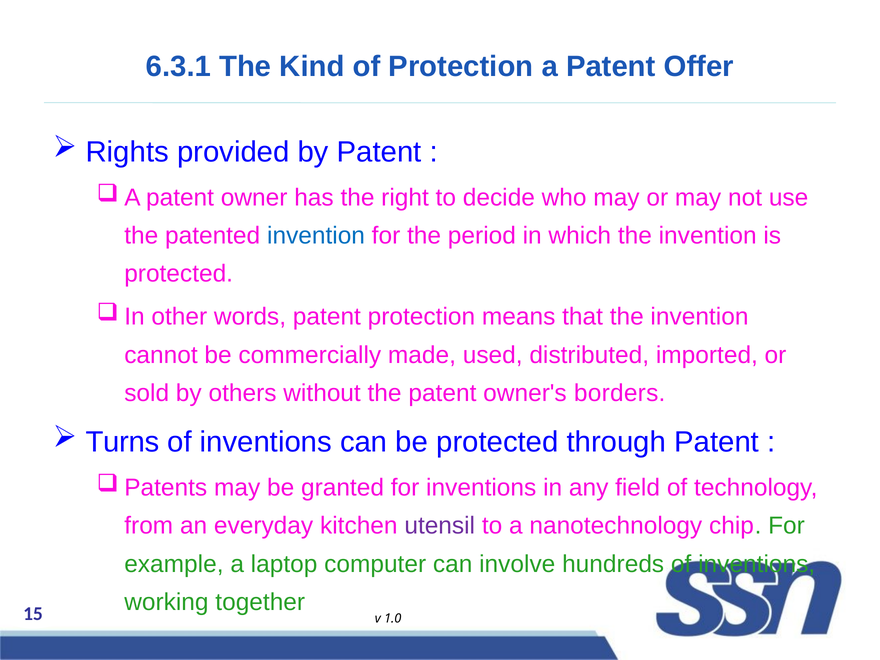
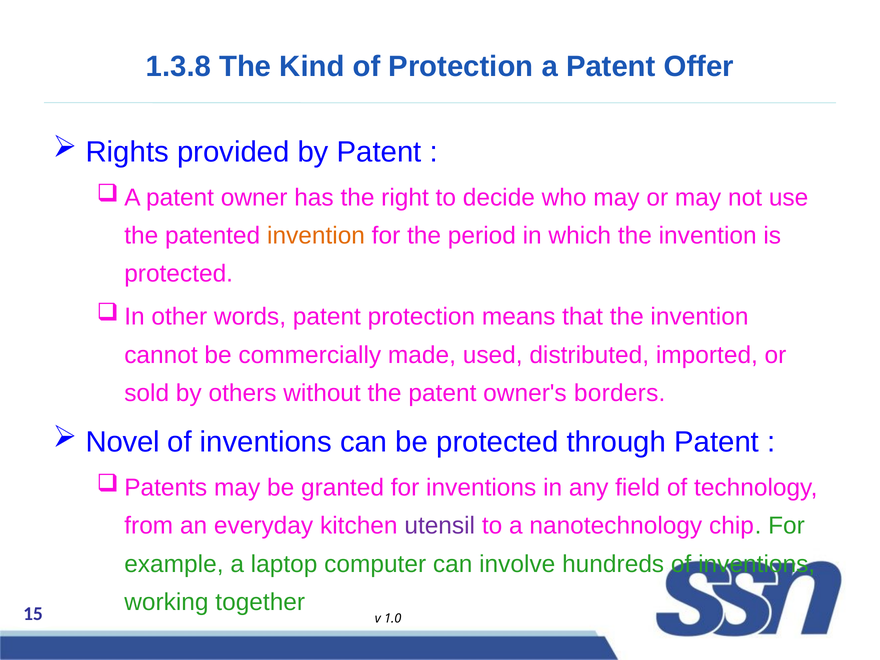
6.3.1: 6.3.1 -> 1.3.8 (178, 67)
invention colour: blue -> orange (316, 236)
Turns: Turns -> Novel (123, 442)
